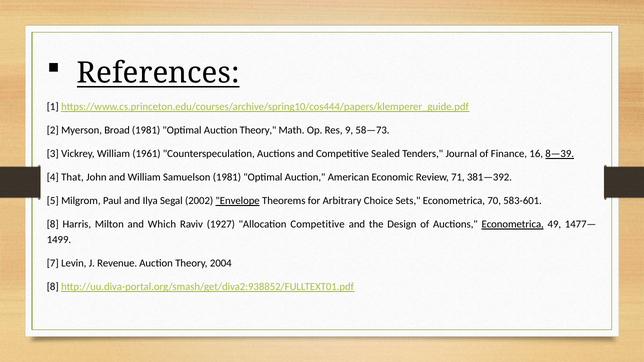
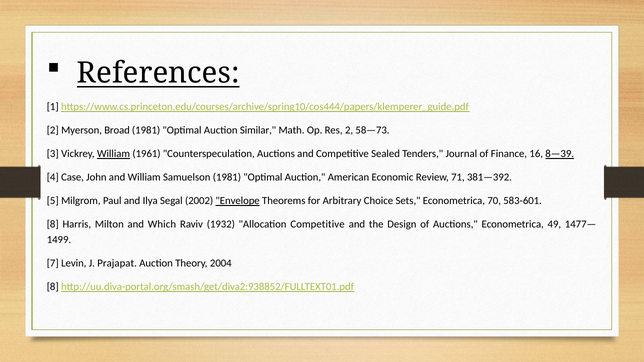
Optimal Auction Theory: Theory -> Similar (258, 131)
Res 9: 9 -> 2 (349, 131)
William underline: none -> present (114, 154)
That: That -> Case (73, 178)
1927: 1927 -> 1932 (221, 225)
Econometrica underline: present -> none (513, 225)
Revenue: Revenue -> Prajapat (117, 263)
